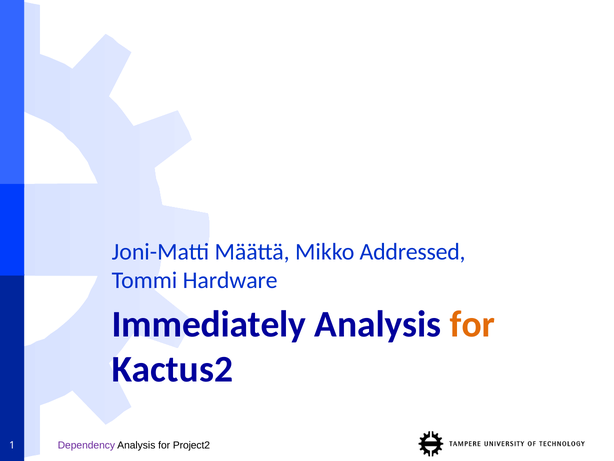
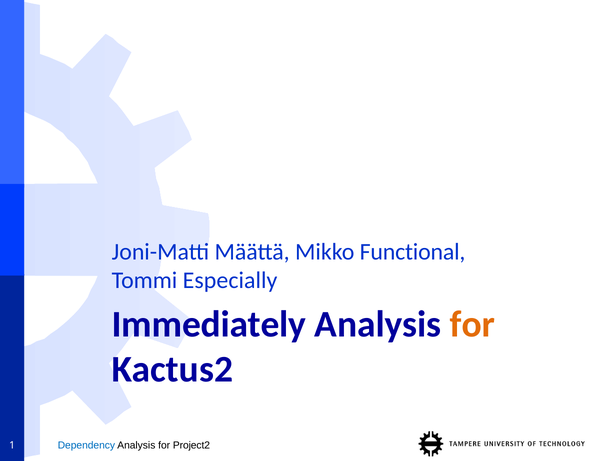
Addressed: Addressed -> Functional (413, 251)
Hardware: Hardware -> Especially (230, 280)
Dependency colour: purple -> blue (86, 445)
